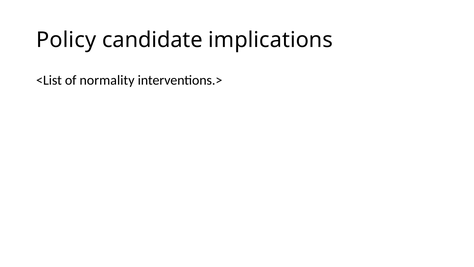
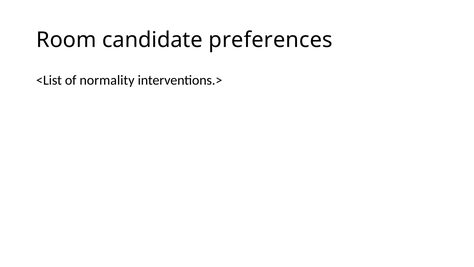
Policy: Policy -> Room (66, 40)
implications: implications -> preferences (271, 40)
